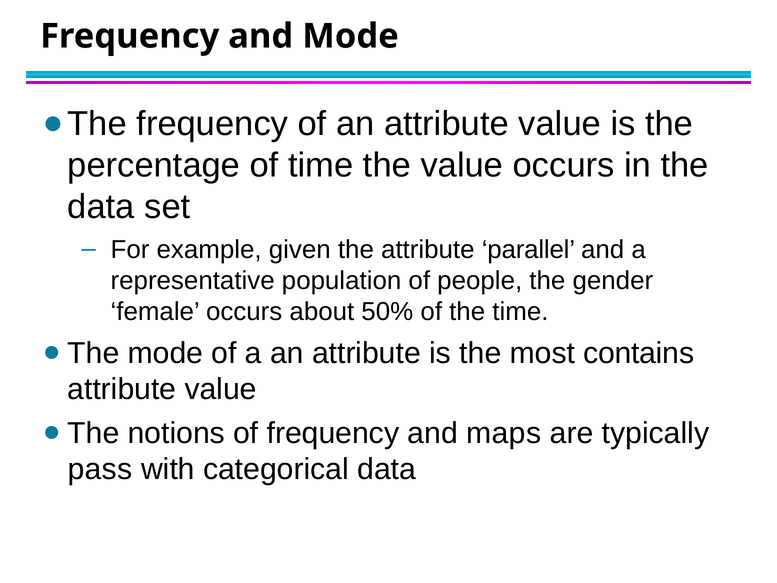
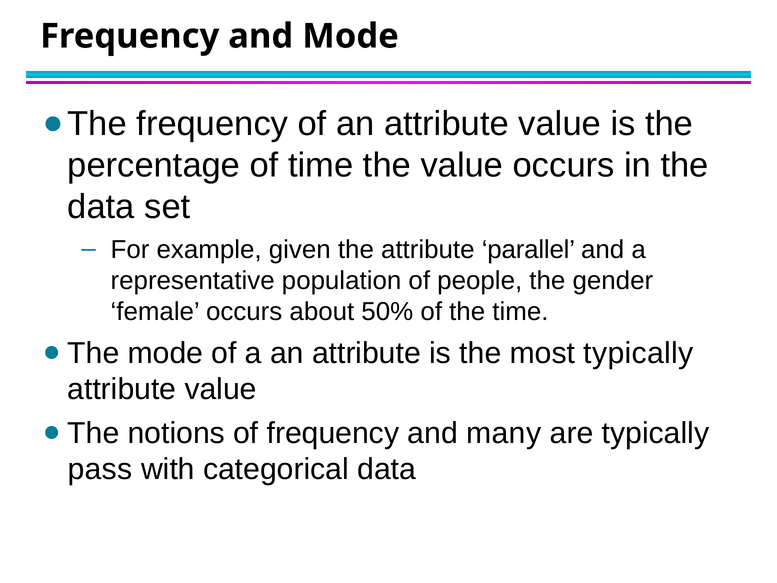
most contains: contains -> typically (638, 353)
maps: maps -> many (504, 433)
